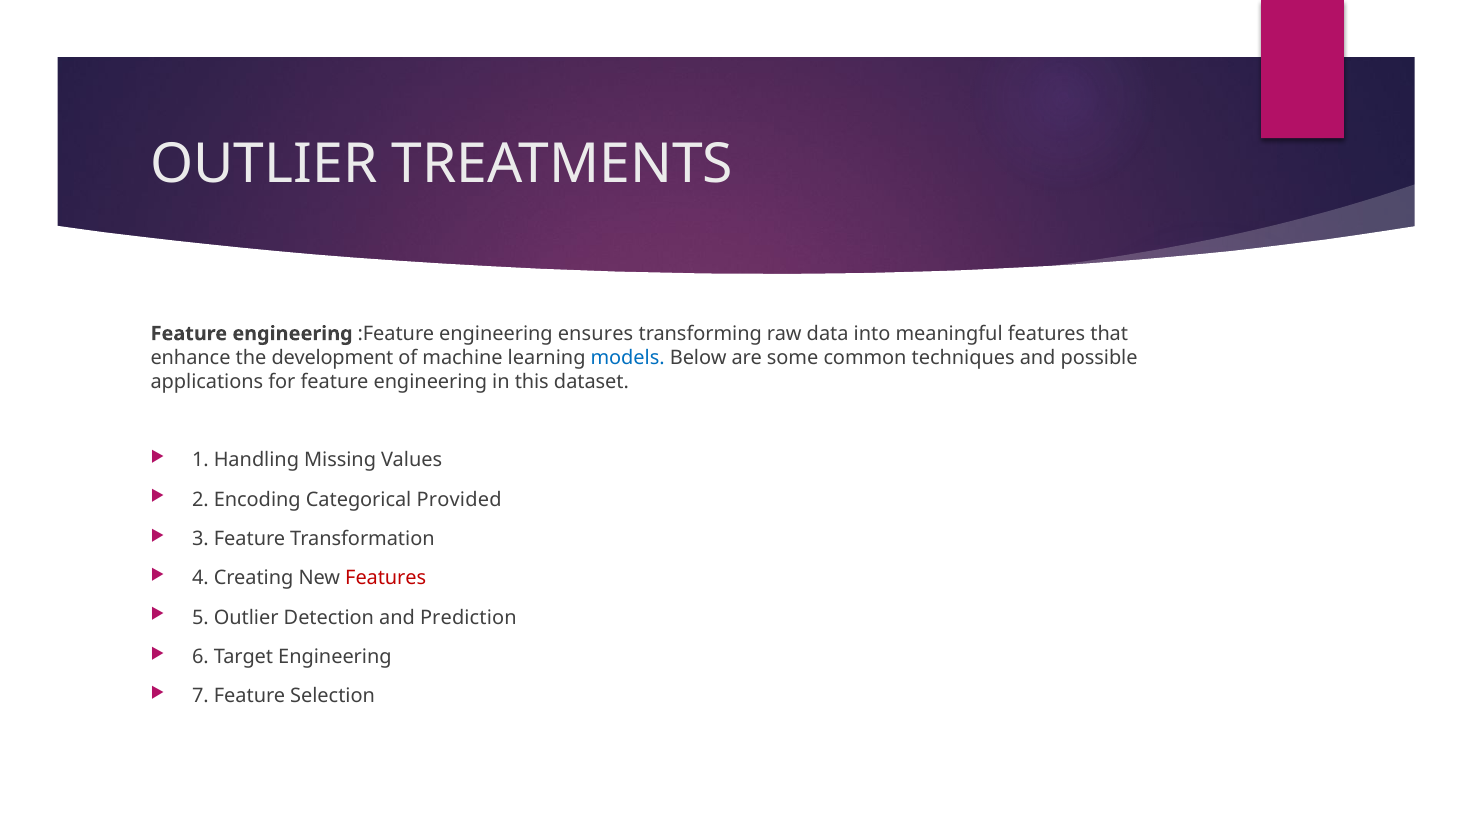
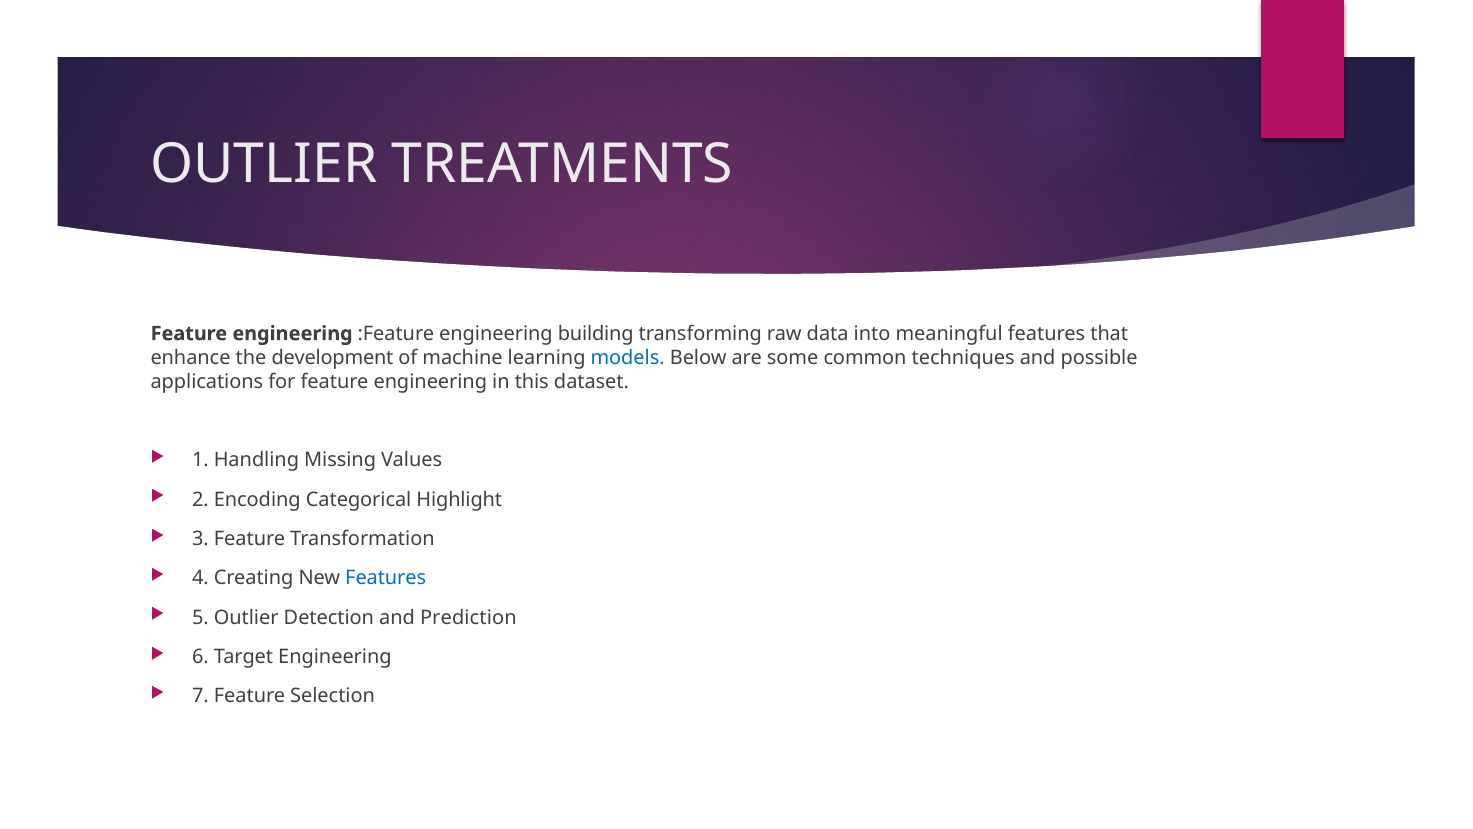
ensures: ensures -> building (596, 333)
Provided: Provided -> Highlight (459, 499)
Features colour: red -> blue (386, 578)
